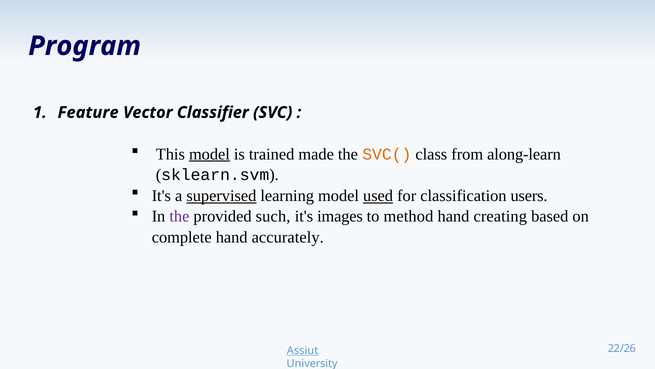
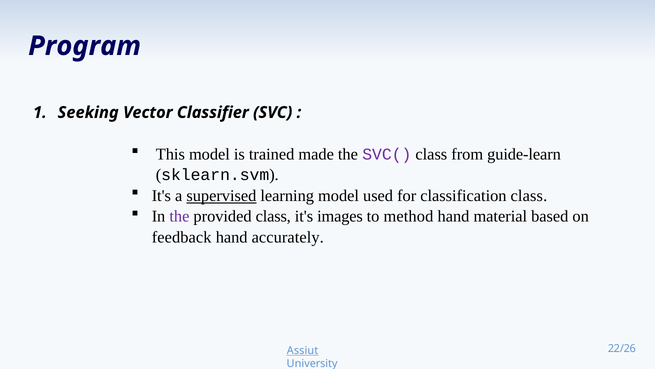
Feature: Feature -> Seeking (88, 112)
model underline: present -> none (209, 154)
SVC( colour: orange -> purple (387, 154)
along-learn: along-learn -> guide-learn (524, 154)
used underline: present -> none (378, 196)
classification users: users -> class (529, 196)
provided such: such -> class (273, 216)
creating: creating -> material (500, 216)
complete: complete -> feedback (182, 237)
